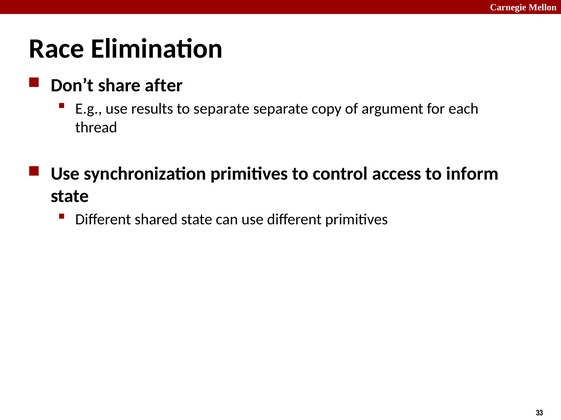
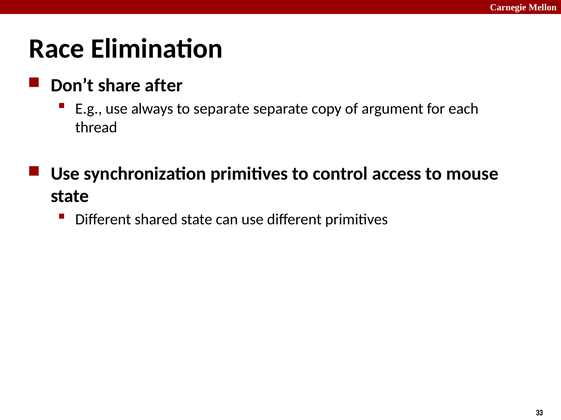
results: results -> always (152, 109)
inform: inform -> mouse (472, 174)
